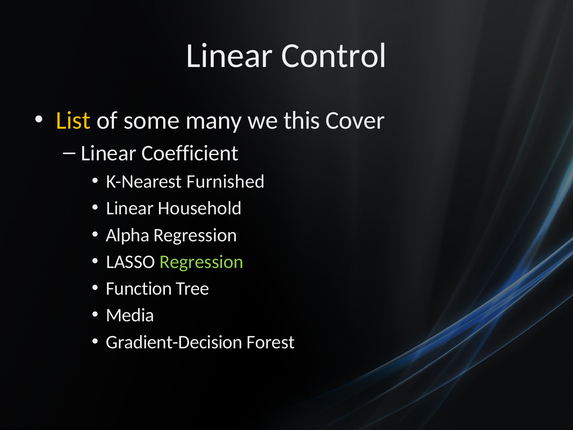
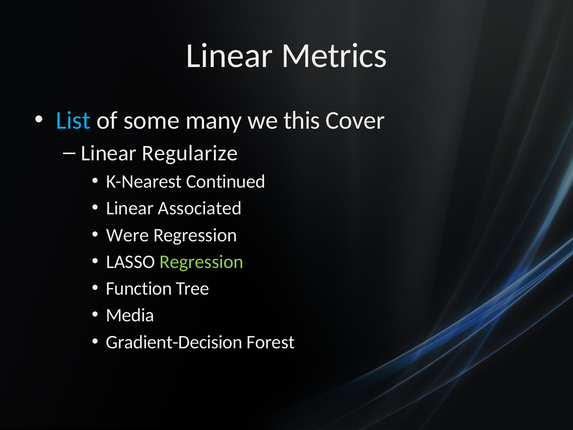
Control: Control -> Metrics (334, 55)
List colour: yellow -> light blue (73, 120)
Coefficient: Coefficient -> Regularize (190, 153)
Furnished: Furnished -> Continued (226, 181)
Household: Household -> Associated (200, 208)
Alpha: Alpha -> Were (127, 235)
